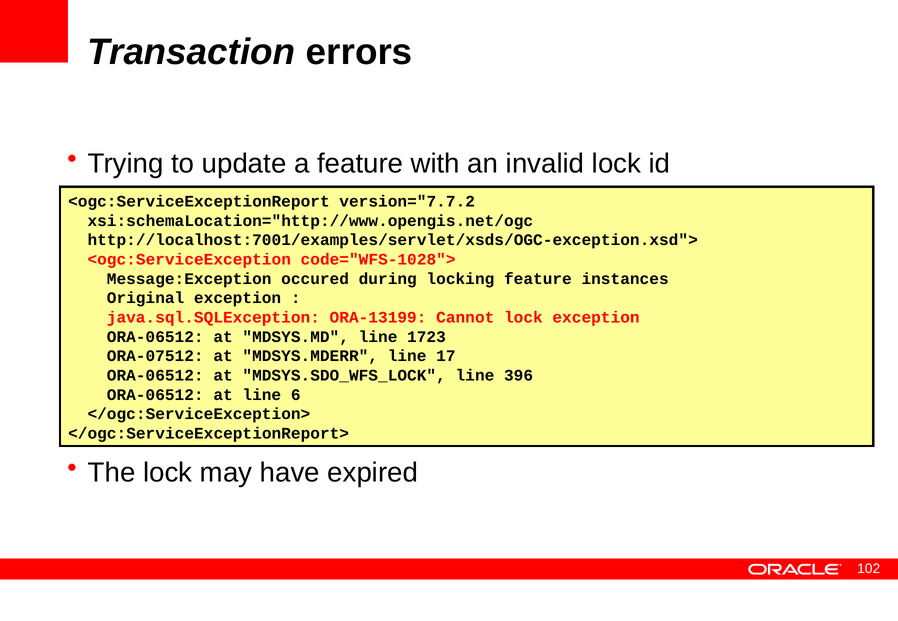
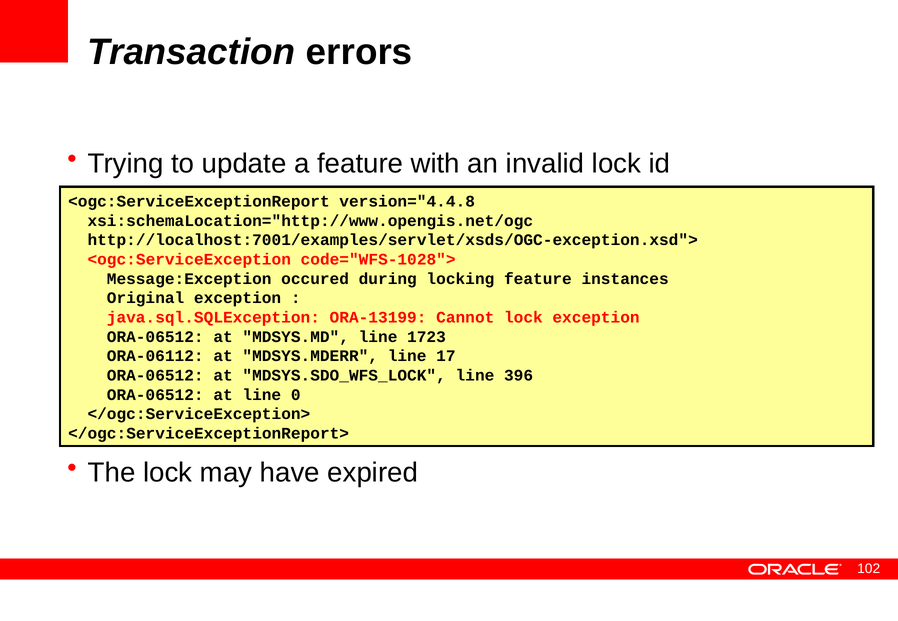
version="7.7.2: version="7.7.2 -> version="4.4.8 (407, 202)
ORA-07512: ORA-07512 -> ORA-06112 (155, 356)
6: 6 -> 0 (296, 395)
